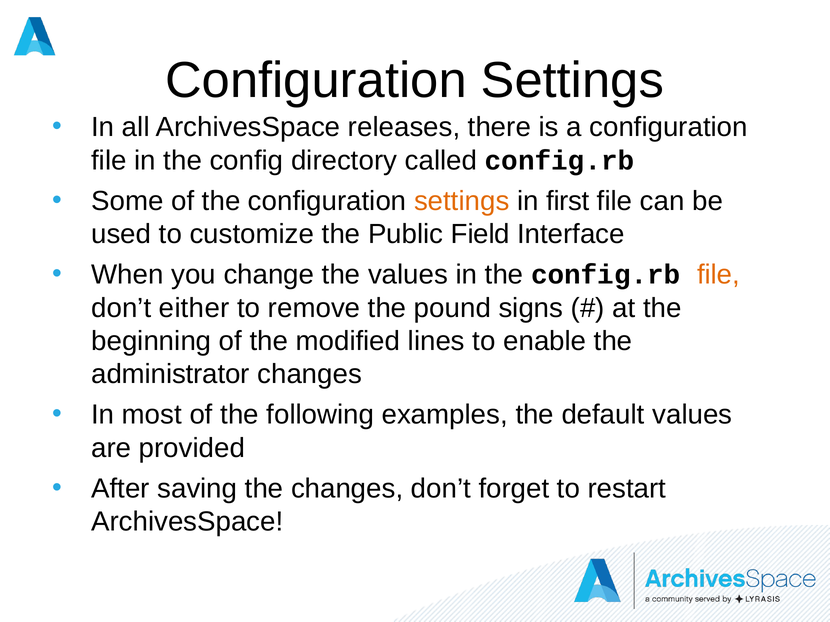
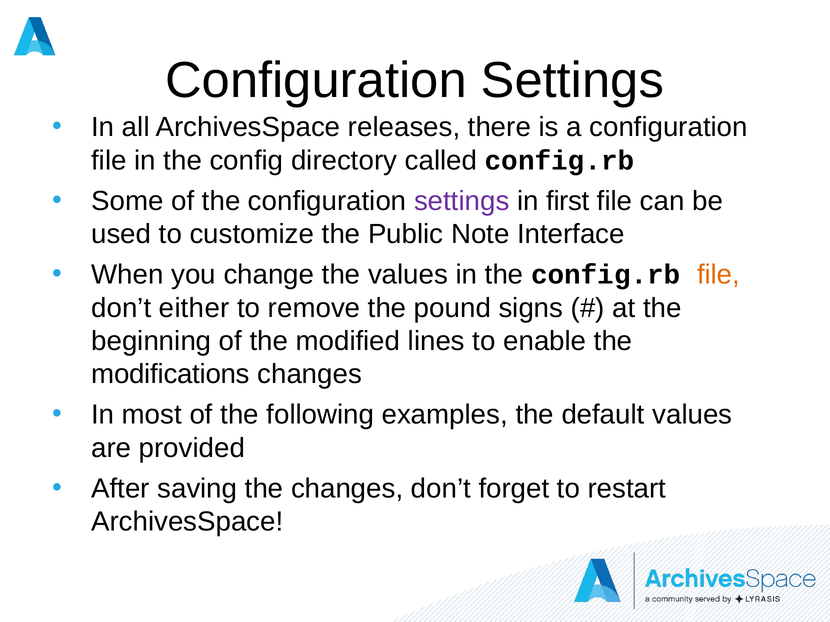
settings colour: orange -> purple (462, 201)
Field: Field -> Note (480, 234)
administrator: administrator -> modifications (171, 375)
